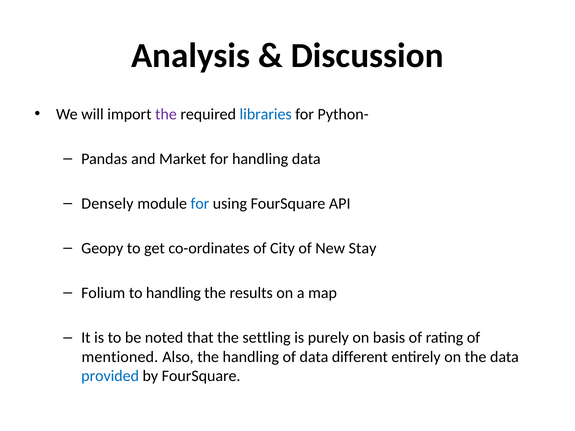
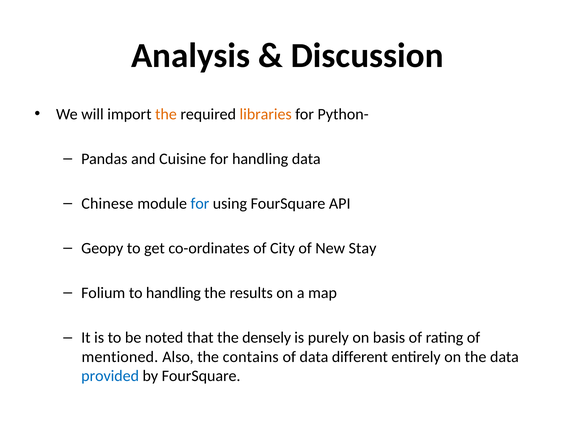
the colour: purple -> orange (166, 114)
libraries colour: blue -> orange (266, 114)
Market: Market -> Cuisine (183, 159)
Densely: Densely -> Chinese (107, 204)
settling: settling -> densely (267, 338)
the handling: handling -> contains (251, 357)
